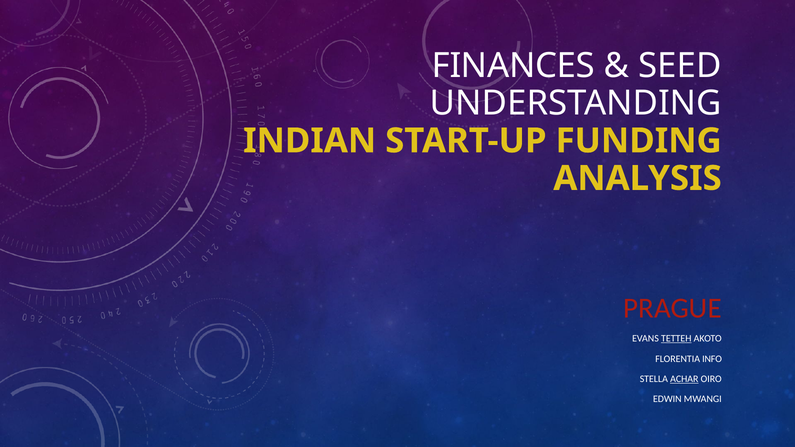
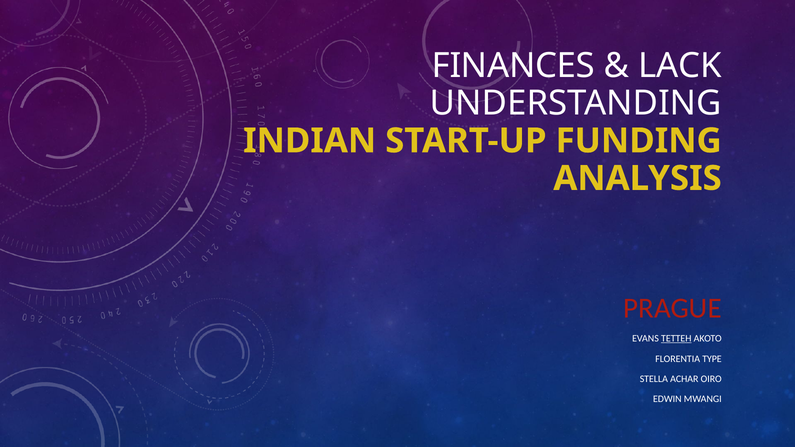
SEED: SEED -> LACK (680, 66)
INFO: INFO -> TYPE (712, 359)
ACHAR underline: present -> none (684, 379)
